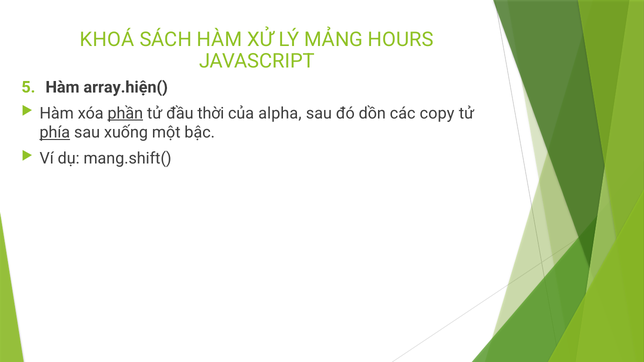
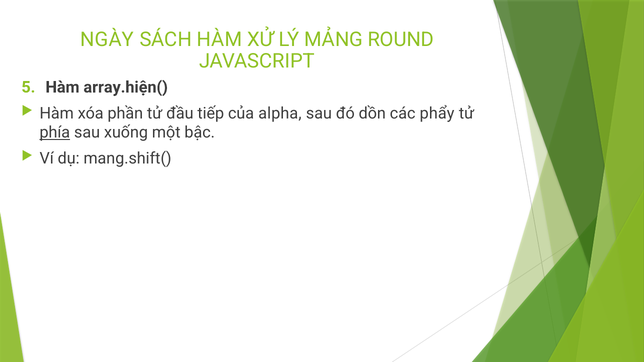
KHOÁ: KHOÁ -> NGÀY (107, 40)
HOURS: HOURS -> ROUND (401, 40)
phần underline: present -> none (125, 113)
thời: thời -> tiếp (211, 113)
copy: copy -> phẩy (437, 113)
